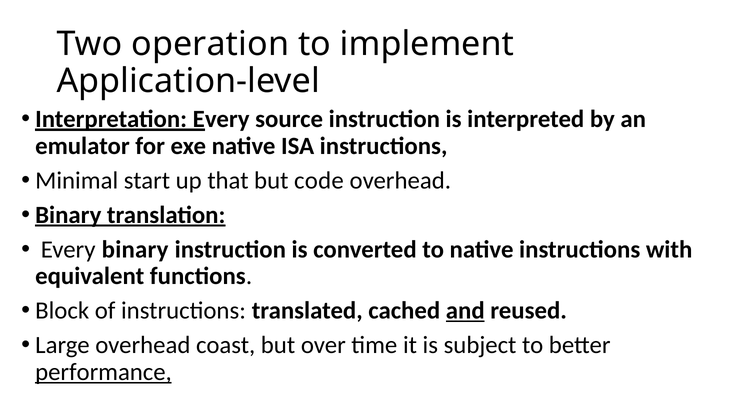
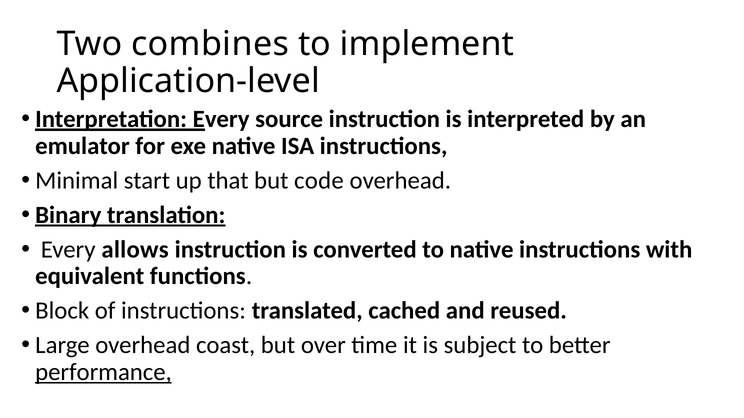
operation: operation -> combines (210, 44)
Every binary: binary -> allows (135, 250)
and underline: present -> none (465, 311)
